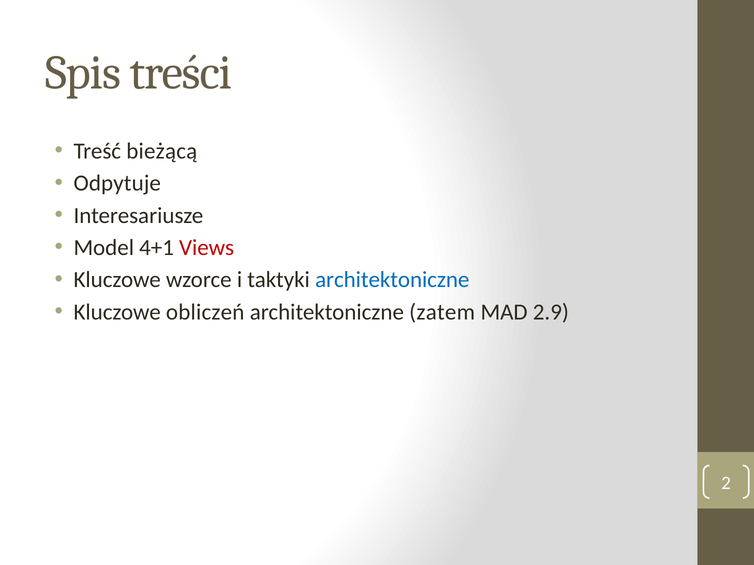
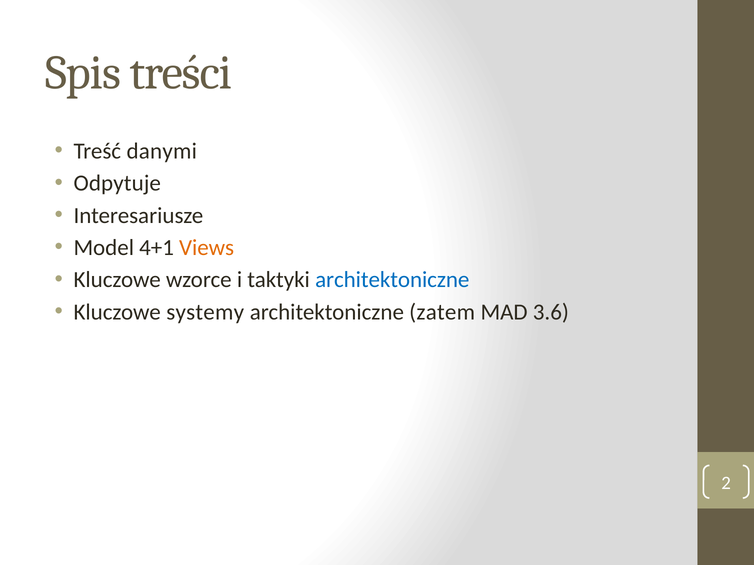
bieżącą: bieżącą -> danymi (162, 151)
Views colour: red -> orange (207, 248)
obliczeń: obliczeń -> systemy (205, 312)
2.9: 2.9 -> 3.6 (551, 312)
